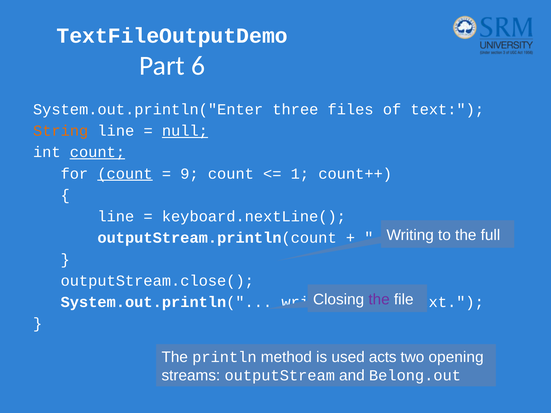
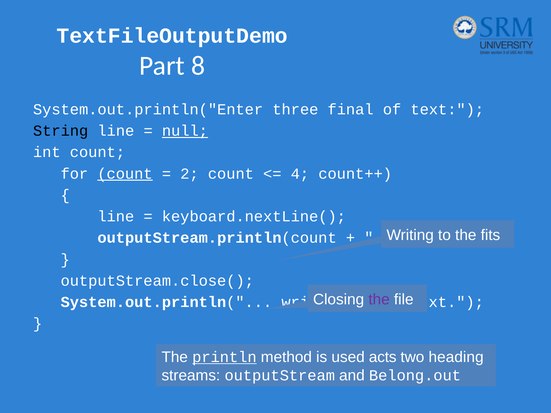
6: 6 -> 8 (198, 66)
files: files -> final (351, 109)
String colour: orange -> black (61, 131)
count underline: present -> none (97, 152)
9: 9 -> 2 (189, 174)
1: 1 -> 4 (300, 174)
full: full -> fits (490, 235)
println underline: none -> present (224, 357)
opening: opening -> heading (456, 357)
